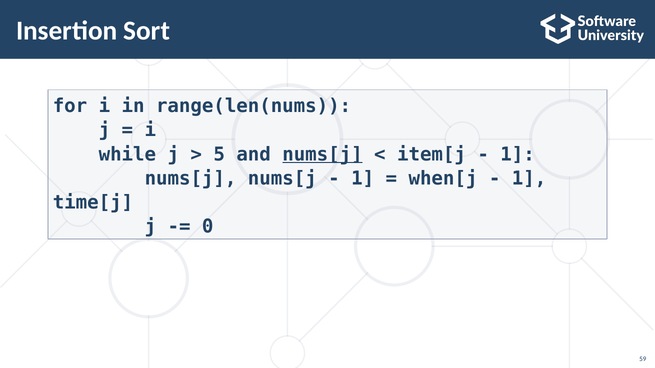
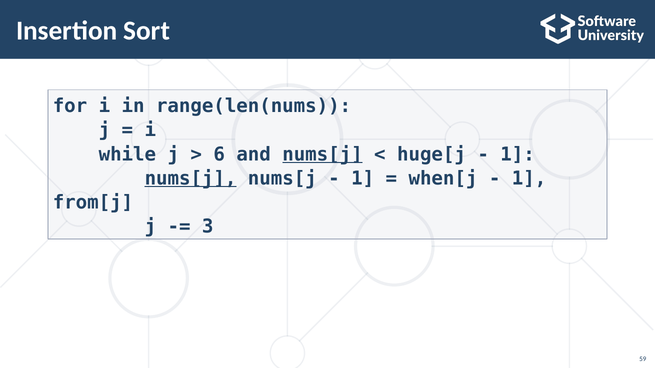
5: 5 -> 6 (219, 154)
item[j: item[j -> huge[j (431, 154)
nums[j underline: none -> present (191, 179)
time[j: time[j -> from[j (93, 203)
0: 0 -> 3 (208, 227)
